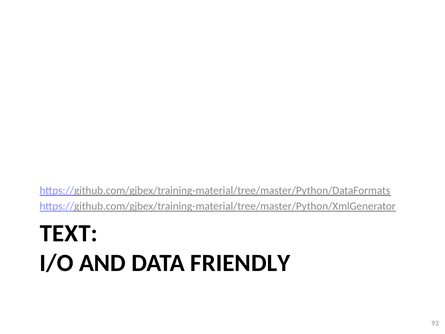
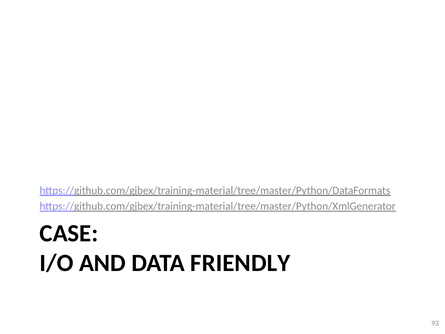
TEXT: TEXT -> CASE (69, 233)
